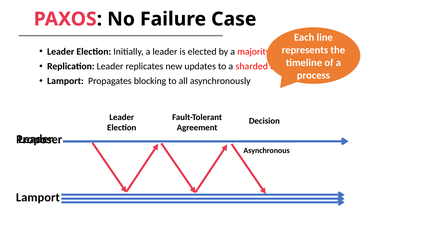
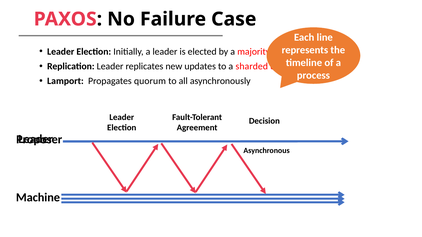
Propagates blocking: blocking -> quorum (150, 81)
Lamport: Lamport -> Machine (38, 198)
